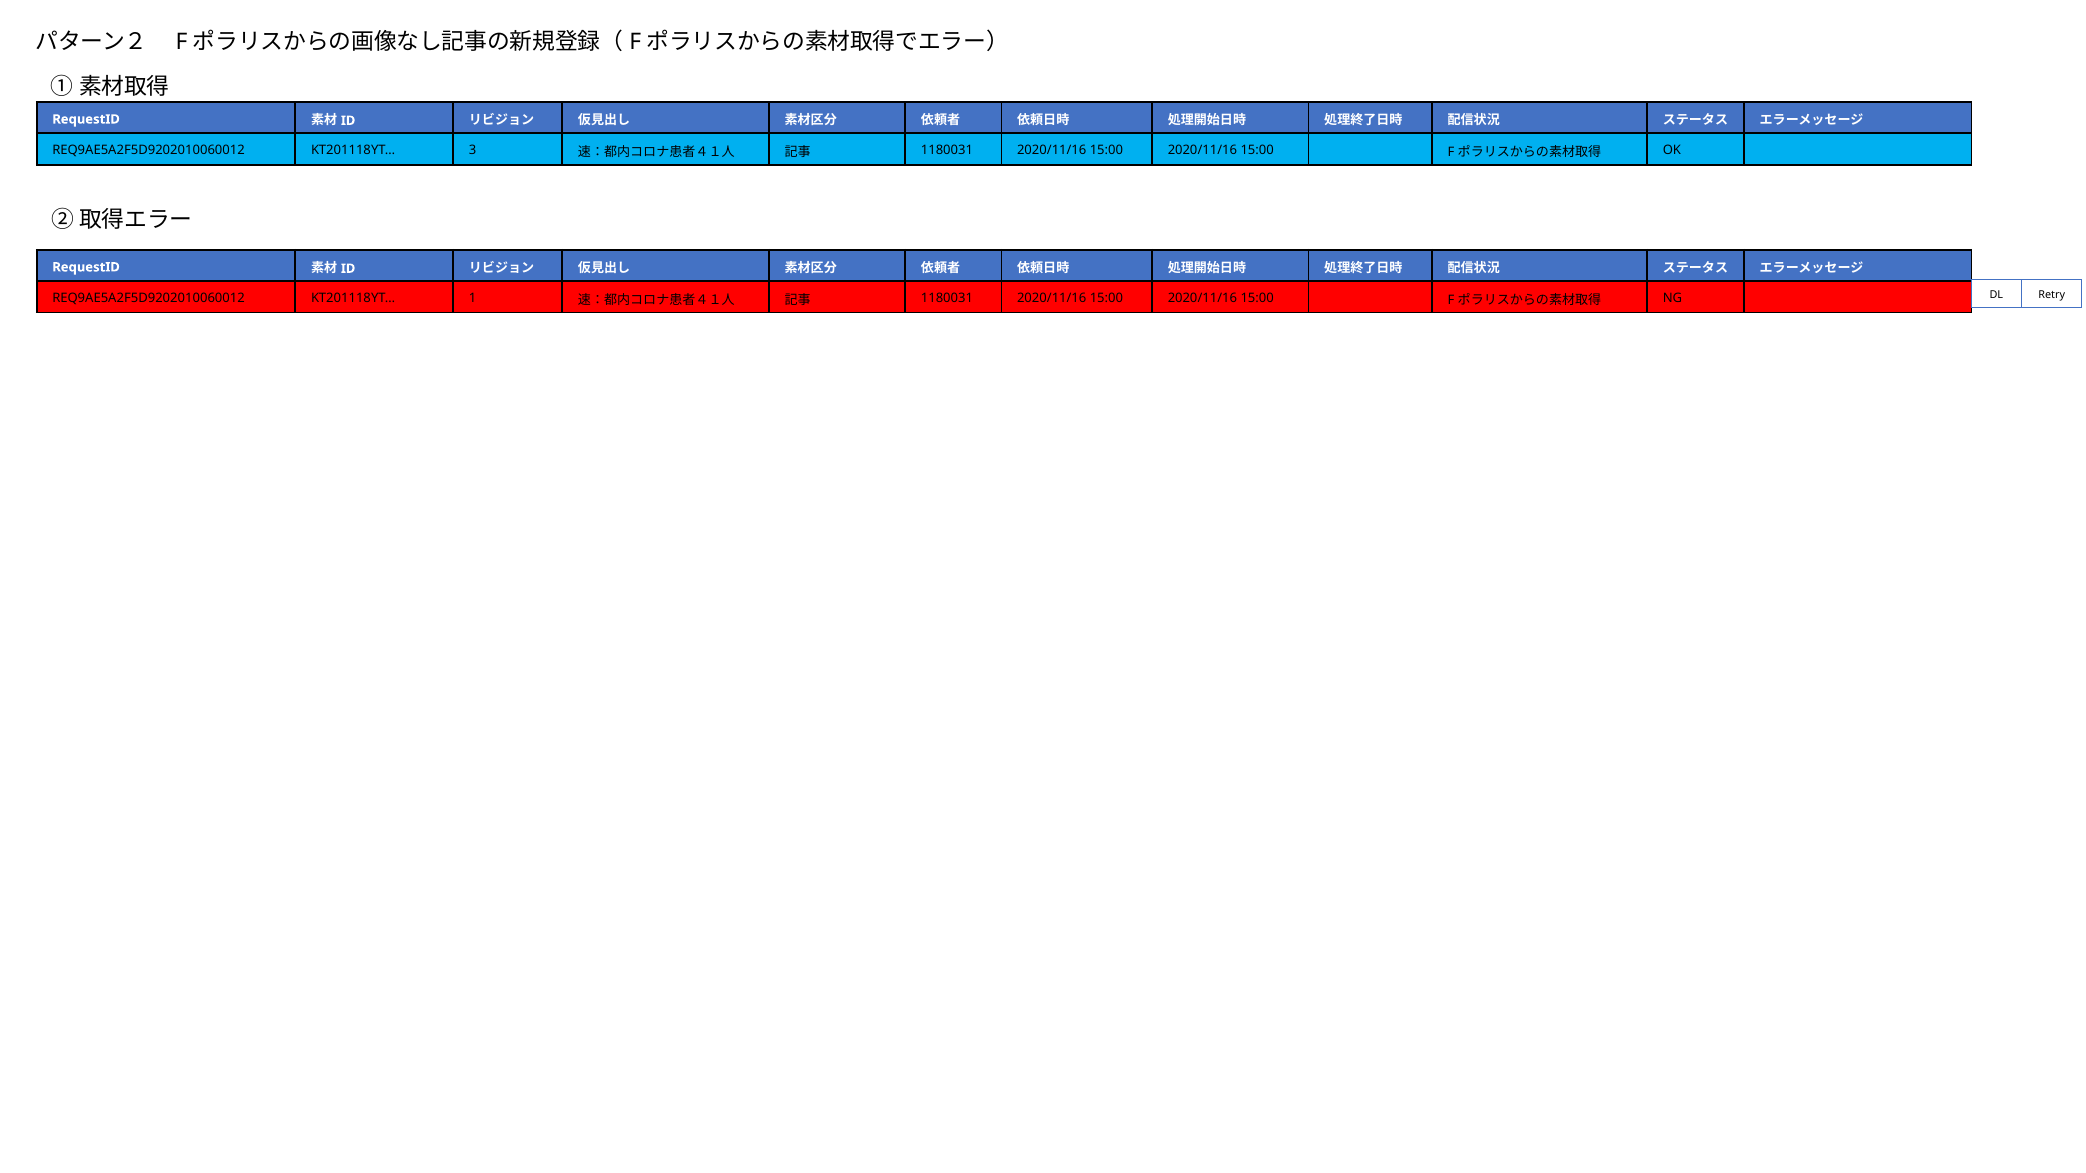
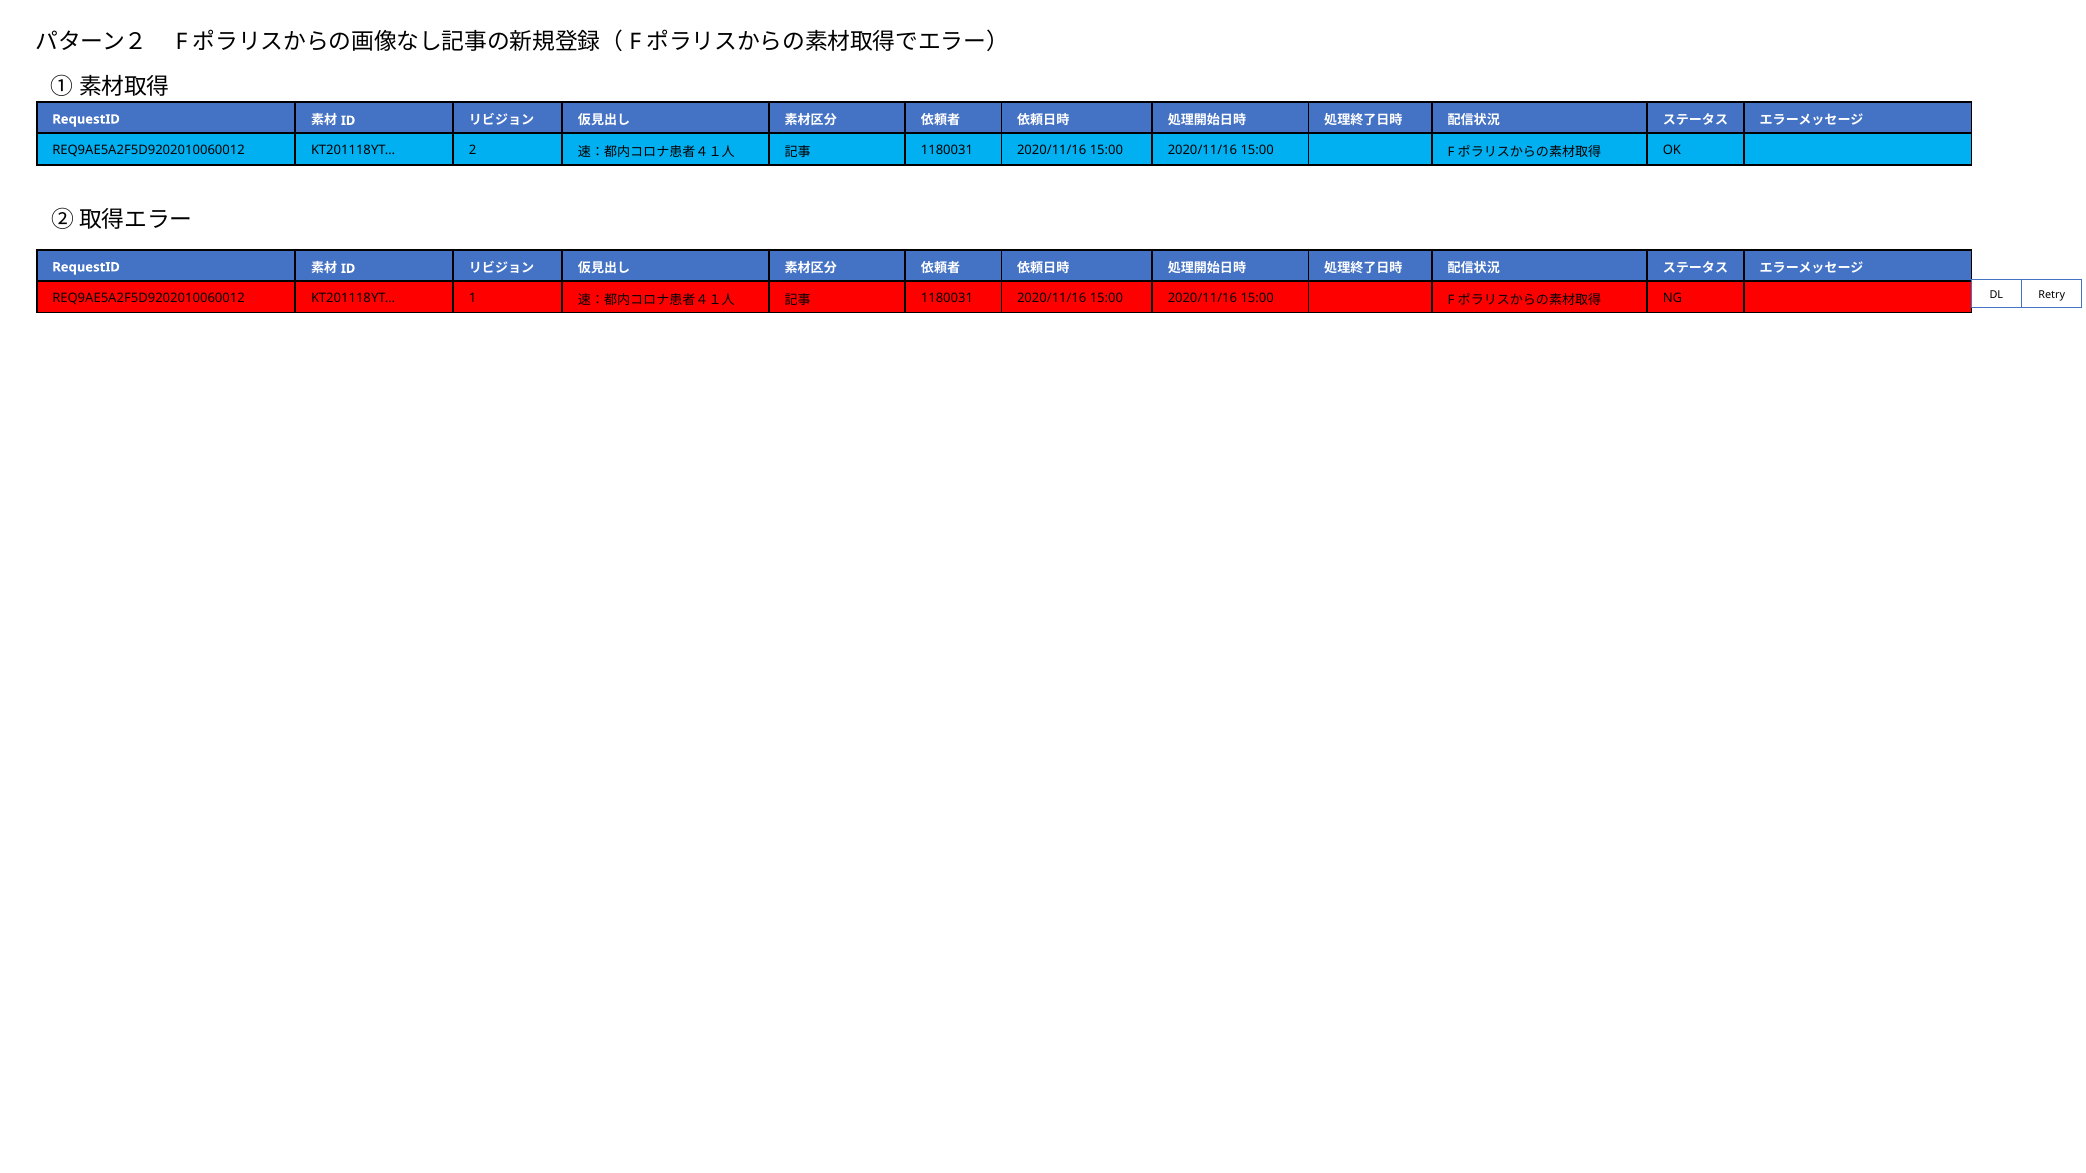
3: 3 -> 2 (473, 151)
